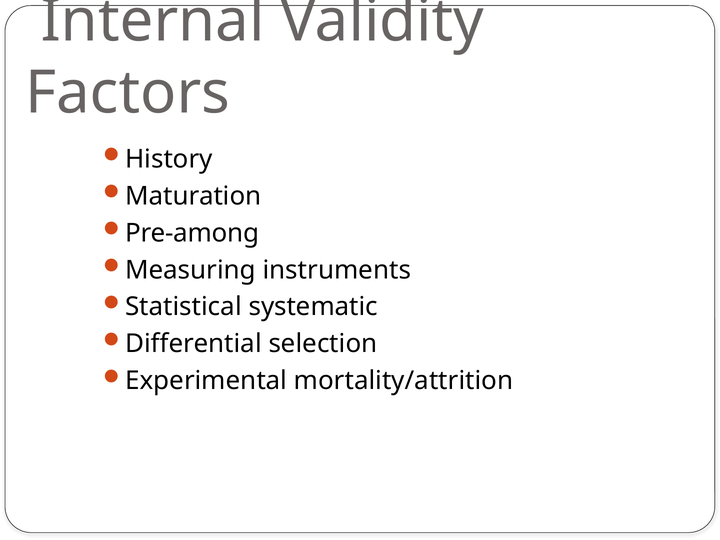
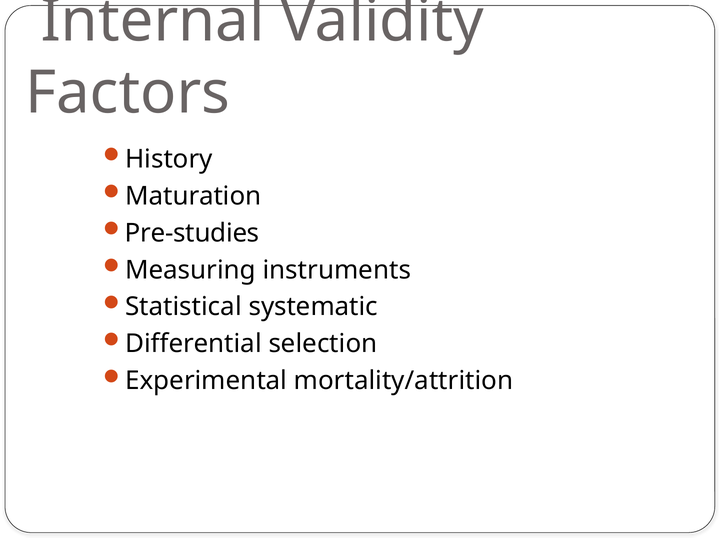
Pre-among: Pre-among -> Pre-studies (192, 233)
